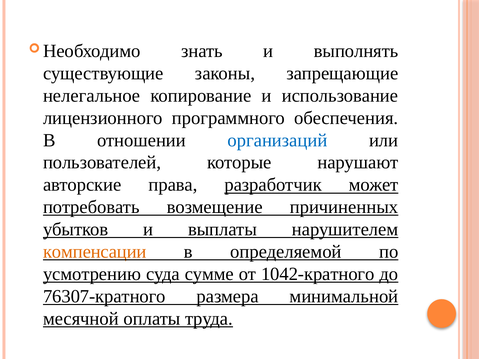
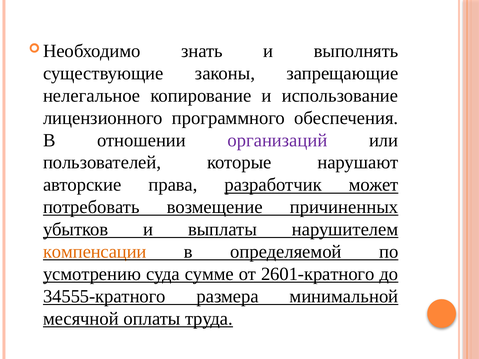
организаций colour: blue -> purple (277, 140)
1042-кратного: 1042-кратного -> 2601-кратного (318, 274)
76307-кратного: 76307-кратного -> 34555-кратного (104, 296)
